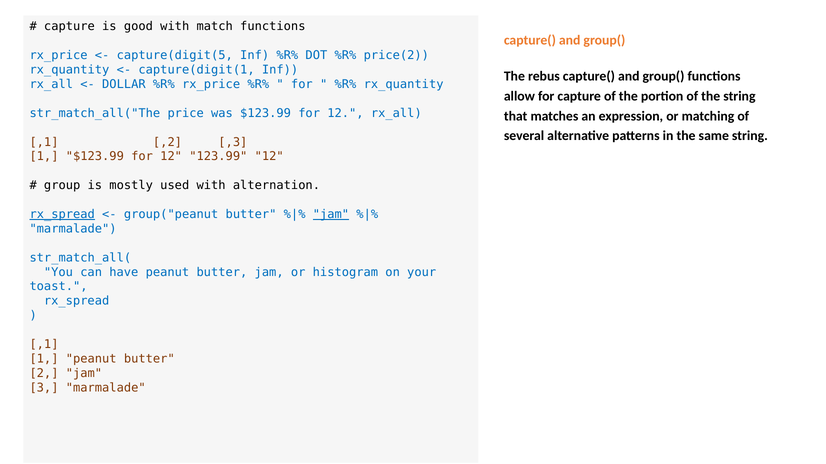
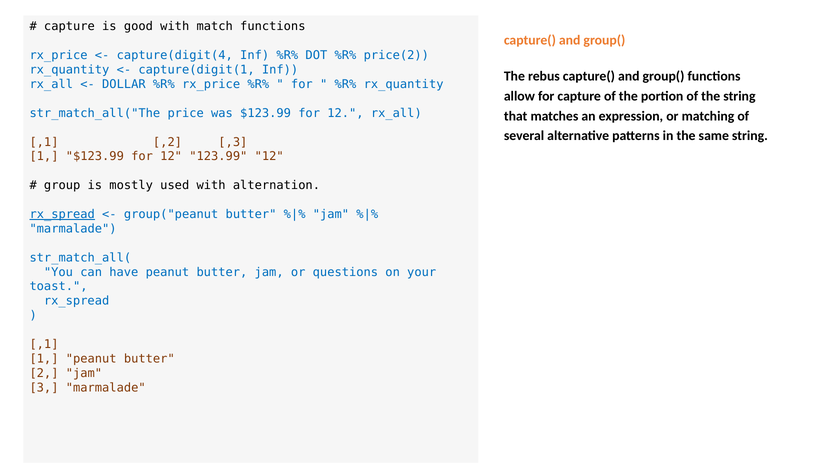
capture(digit(5: capture(digit(5 -> capture(digit(4 (175, 55)
jam underline: present -> none (331, 215)
histogram: histogram -> questions (345, 272)
